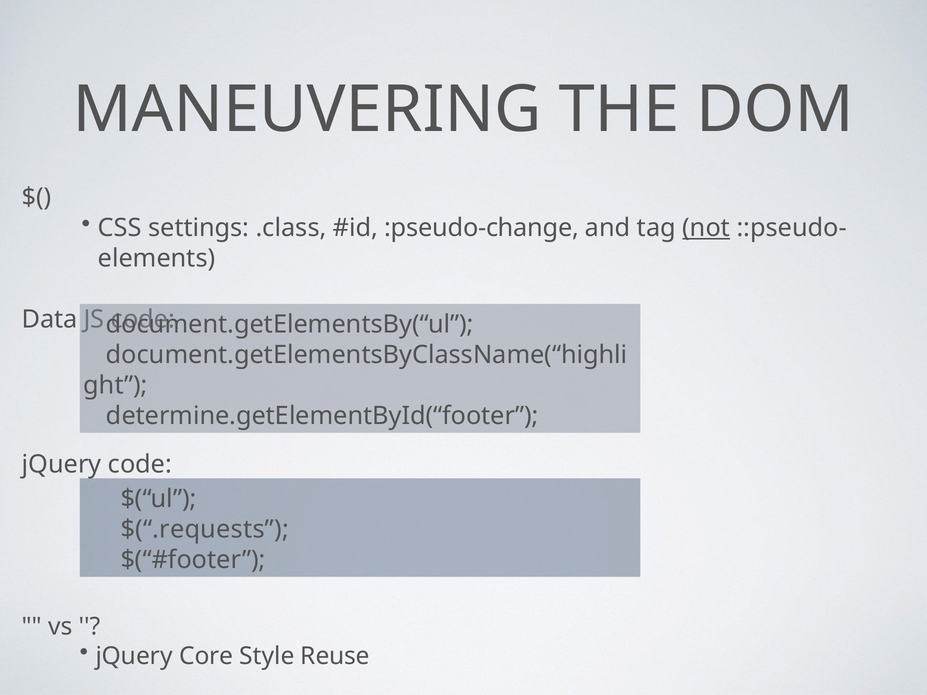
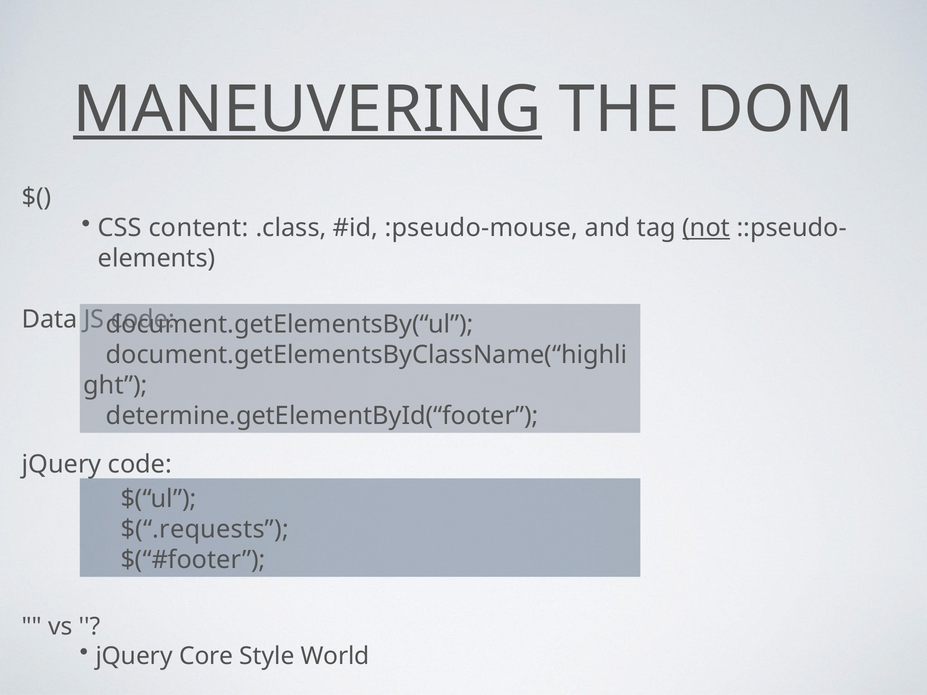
MANEUVERING underline: none -> present (307, 110)
settings: settings -> content (199, 228)
:pseudo-change: :pseudo-change -> :pseudo-mouse (481, 228)
Reuse: Reuse -> World (335, 656)
